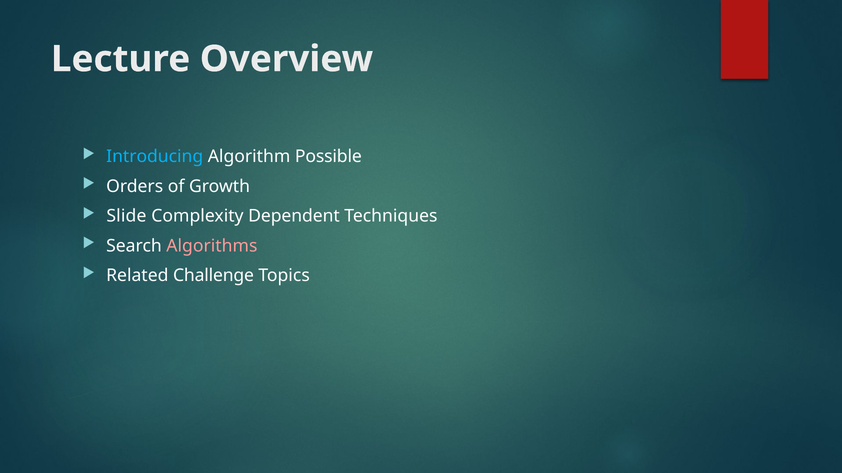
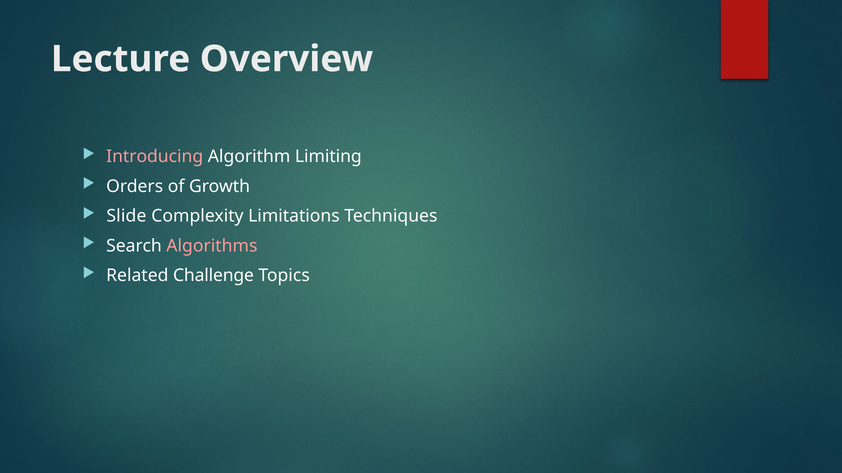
Introducing colour: light blue -> pink (155, 157)
Possible: Possible -> Limiting (328, 157)
Dependent: Dependent -> Limitations (294, 216)
